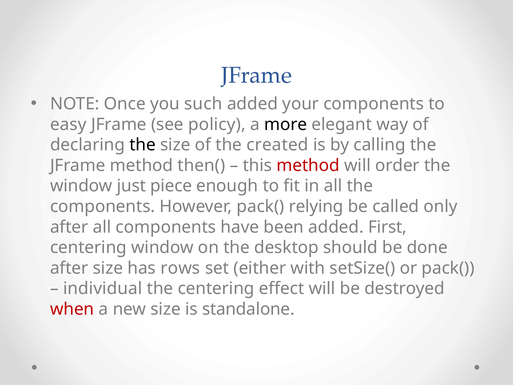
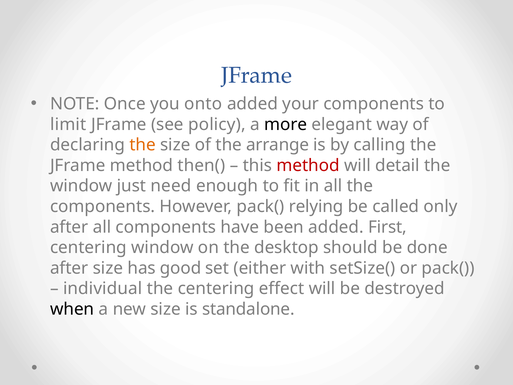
such: such -> onto (203, 104)
easy: easy -> limit (68, 124)
the colour: black -> orange (143, 145)
created: created -> arrange (278, 145)
order: order -> detail (397, 165)
piece: piece -> need (171, 186)
rows: rows -> good (181, 268)
when colour: red -> black (72, 309)
